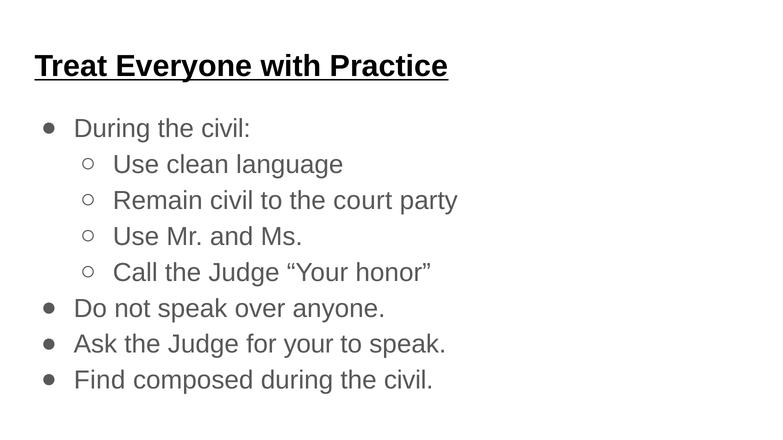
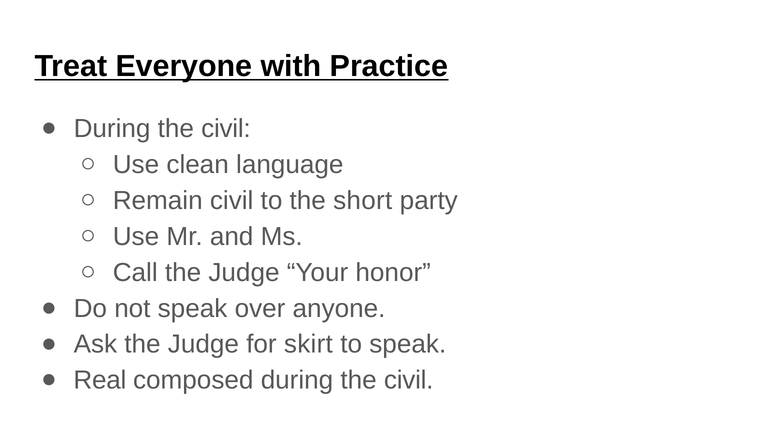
court: court -> short (363, 201)
for your: your -> skirt (308, 345)
Find: Find -> Real (100, 381)
